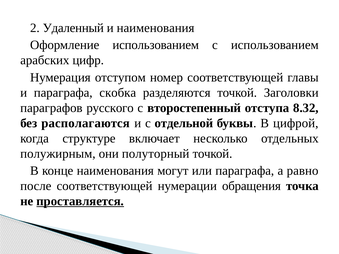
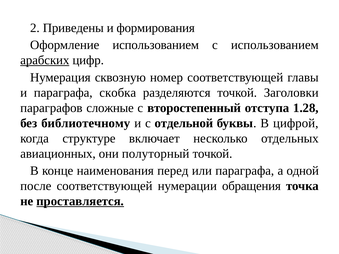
Удаленный: Удаленный -> Приведены (73, 28)
и наименования: наименования -> формирования (156, 28)
арабских underline: none -> present (45, 60)
отступом: отступом -> сквозную (120, 77)
русского: русского -> сложные (110, 108)
8.32: 8.32 -> 1.28 (306, 108)
располагаются: располагаются -> библиотечному (86, 123)
полужирным: полужирным -> авиационных (58, 154)
могут: могут -> перед (173, 171)
равно: равно -> одной (303, 171)
